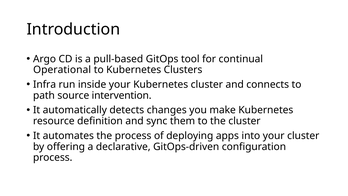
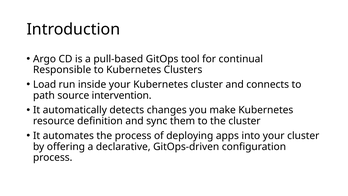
Operational: Operational -> Responsible (62, 70)
Infra: Infra -> Load (45, 84)
